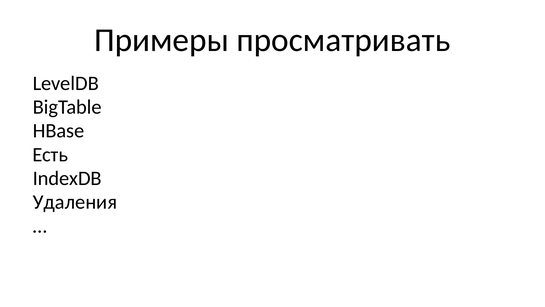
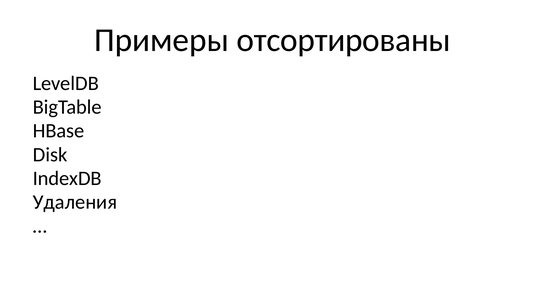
просматривать: просматривать -> отсортированы (344, 40)
Есть: Есть -> Disk (50, 154)
